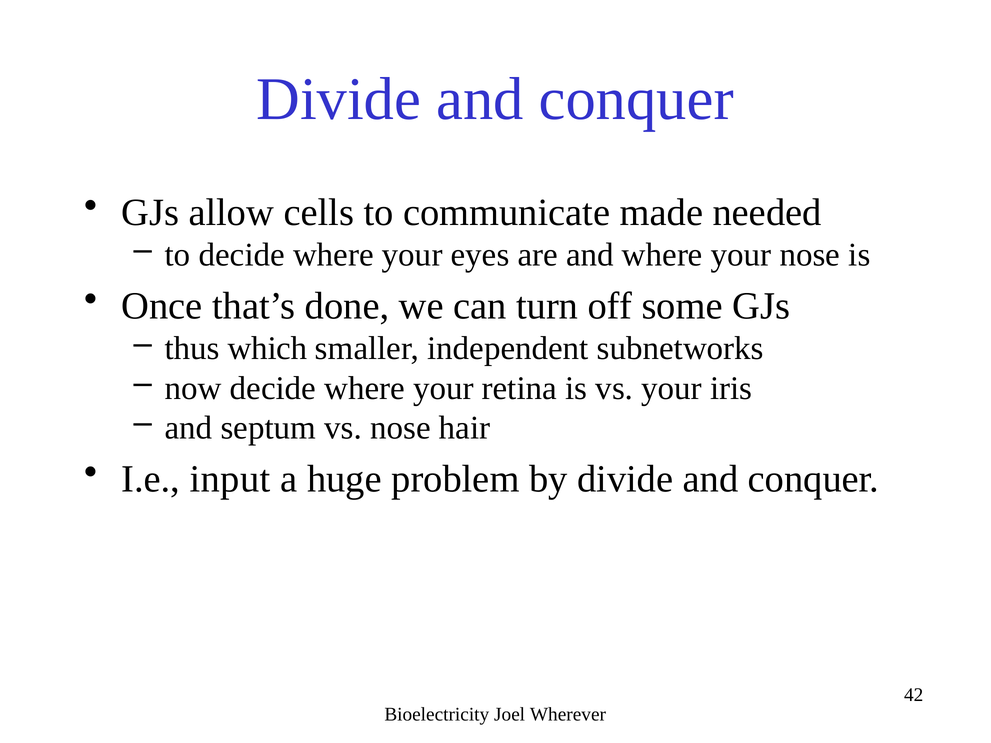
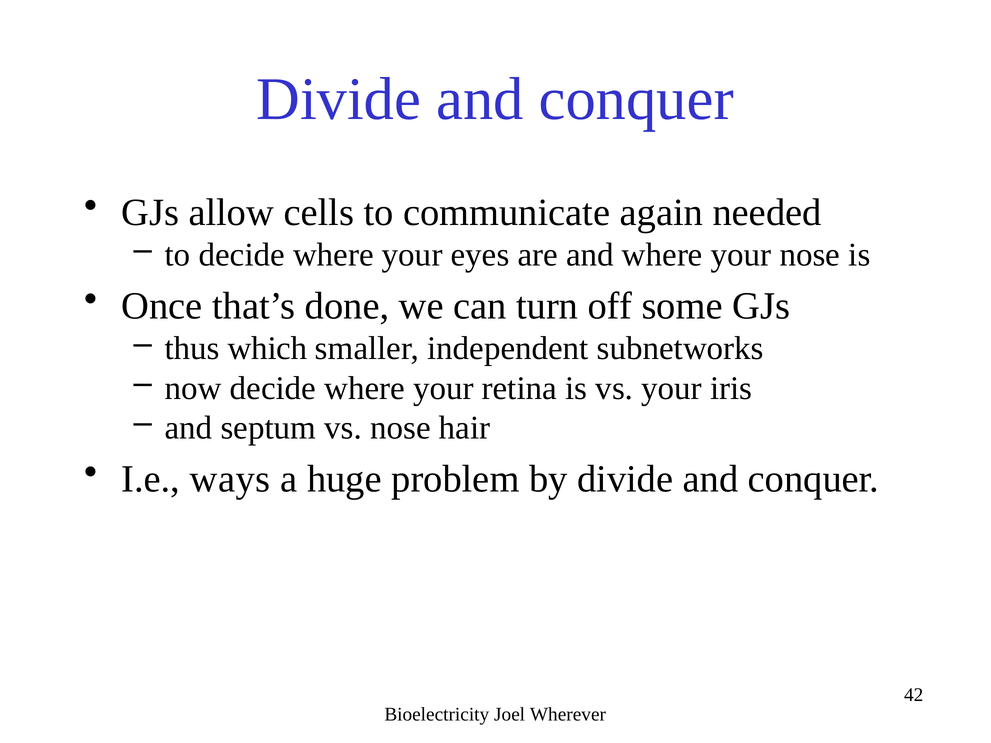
made: made -> again (661, 212)
input: input -> ways (230, 479)
